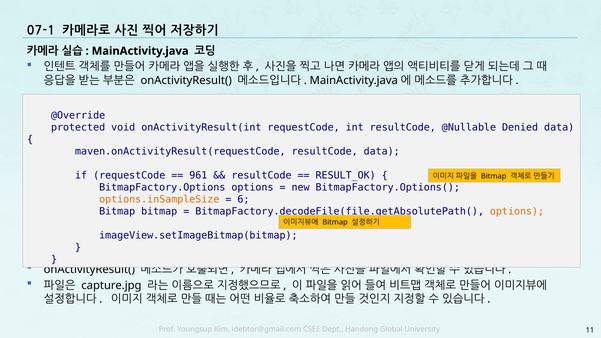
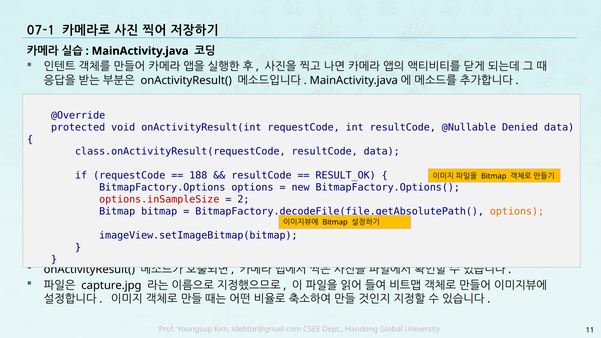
maven.onActivityResult(requestCode: maven.onActivityResult(requestCode -> class.onActivityResult(requestCode (180, 151)
961: 961 -> 188 (198, 176)
options.inSampleSize colour: orange -> red (159, 200)
6: 6 -> 2 (243, 200)
